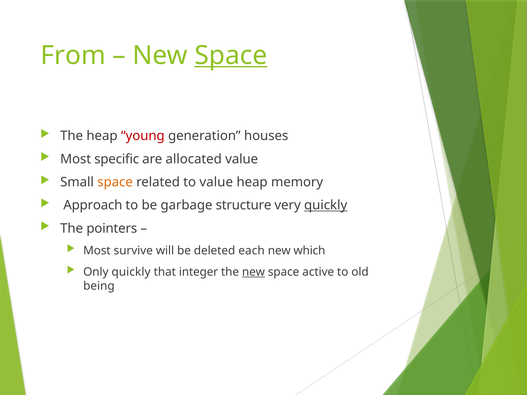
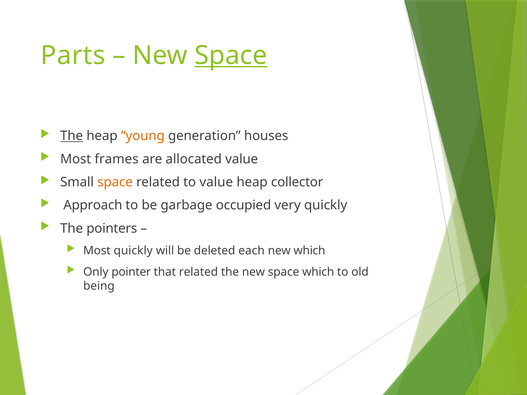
From: From -> Parts (73, 55)
The underline: none -> present (72, 136)
young colour: red -> orange (143, 136)
specific: specific -> frames (117, 159)
memory: memory -> collector (297, 182)
structure: structure -> occupied (244, 205)
quickly underline: present -> none (326, 205)
Most survive: survive -> quickly (133, 251)
Only quickly: quickly -> pointer (131, 272)
that integer: integer -> related (198, 272)
new underline: present -> none (253, 272)
space active: active -> which (318, 272)
